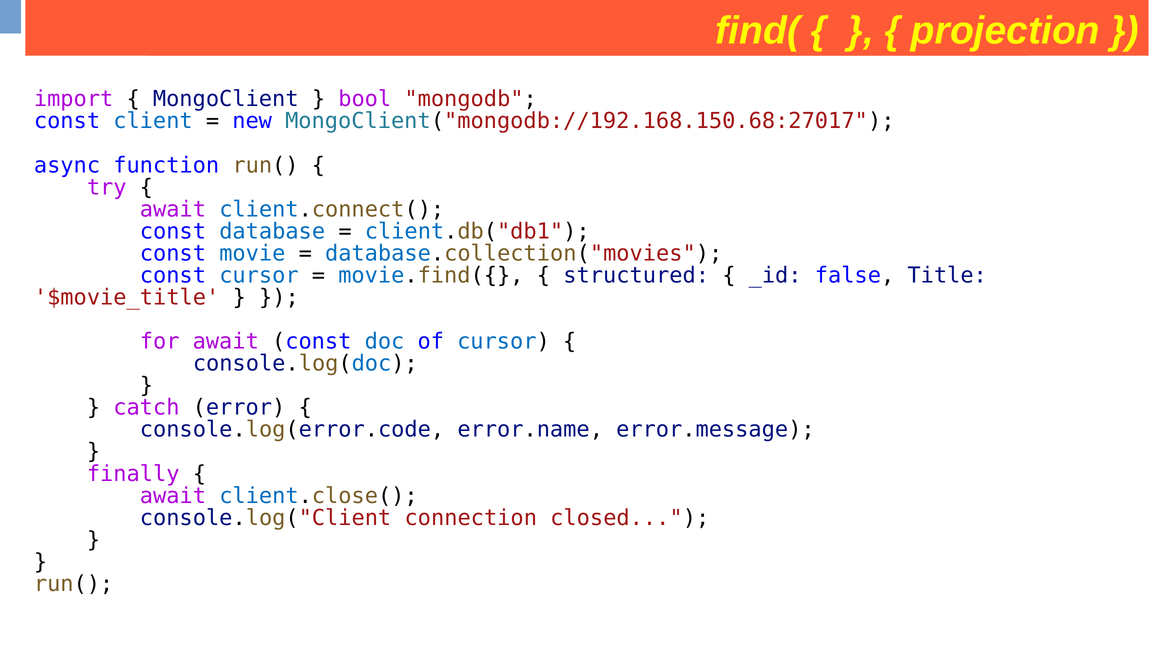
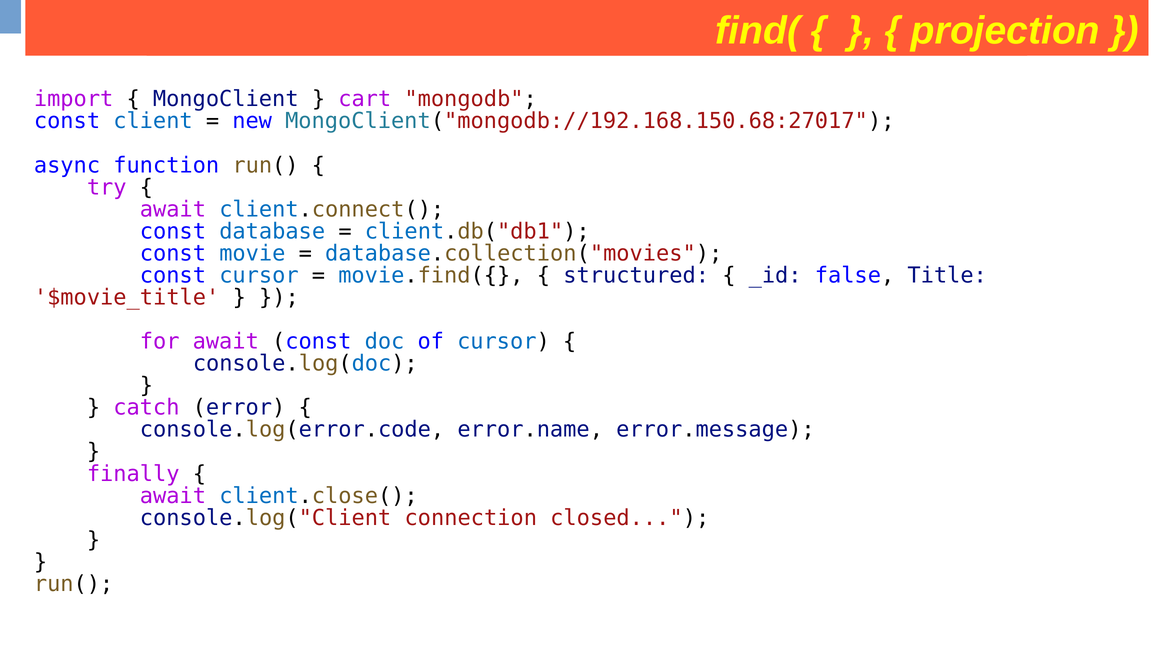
bool: bool -> cart (365, 99)
